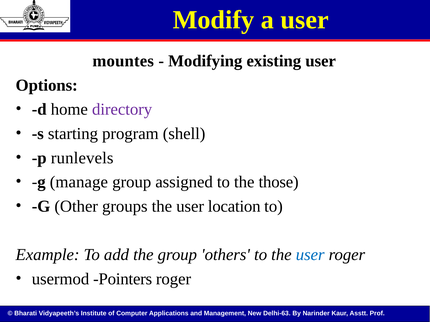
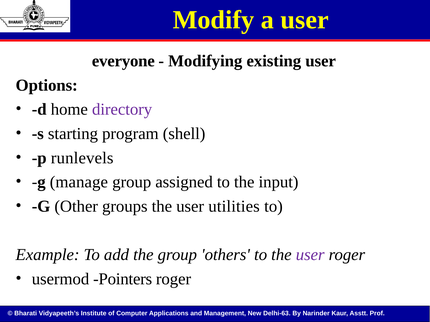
mountes: mountes -> everyone (123, 61)
those: those -> input (279, 182)
location: location -> utilities (234, 207)
user colour: blue -> purple (310, 255)
